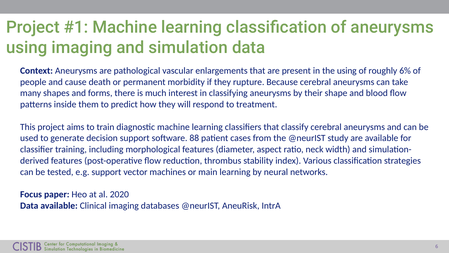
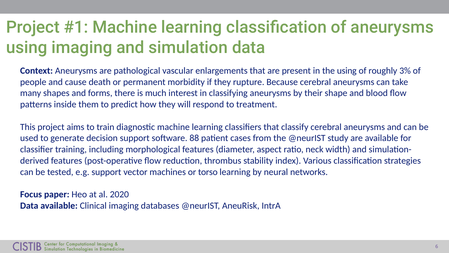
6%: 6% -> 3% (405, 71)
main: main -> torso (208, 172)
